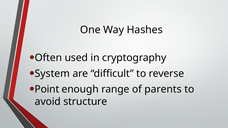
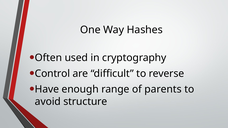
System: System -> Control (52, 74)
Point: Point -> Have (47, 89)
